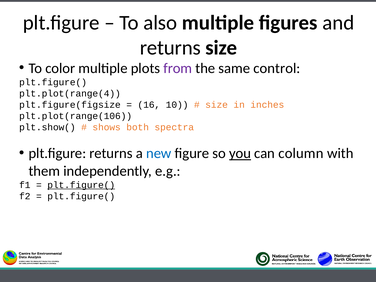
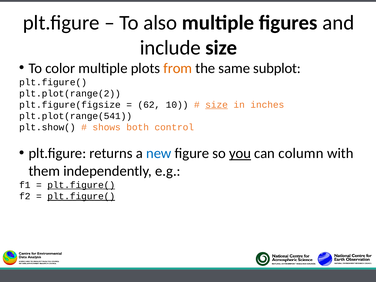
returns: returns -> include (170, 48)
from colour: purple -> orange (178, 68)
control: control -> subplot (277, 68)
plt.plot(range(4: plt.plot(range(4 -> plt.plot(range(2 (70, 94)
16: 16 -> 62 (149, 105)
size underline: none -> present (217, 105)
plt.plot(range(106: plt.plot(range(106 -> plt.plot(range(541 (76, 116)
spectra: spectra -> control (174, 127)
plt.figure( underline: none -> present (81, 196)
